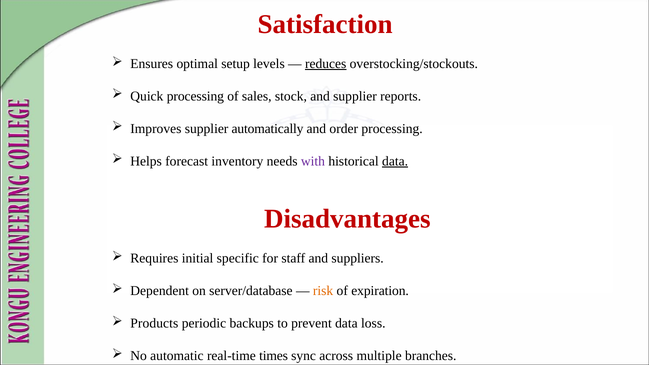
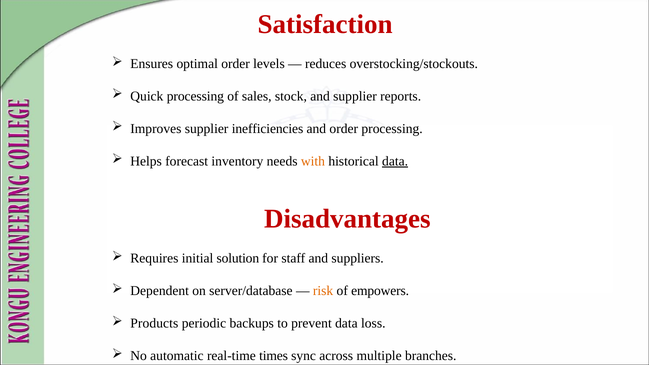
optimal setup: setup -> order (236, 64)
reduces underline: present -> none (326, 64)
automatically: automatically -> inefficiencies (268, 129)
with colour: purple -> orange (313, 161)
specific: specific -> solution (238, 258)
expiration: expiration -> empowers (380, 291)
